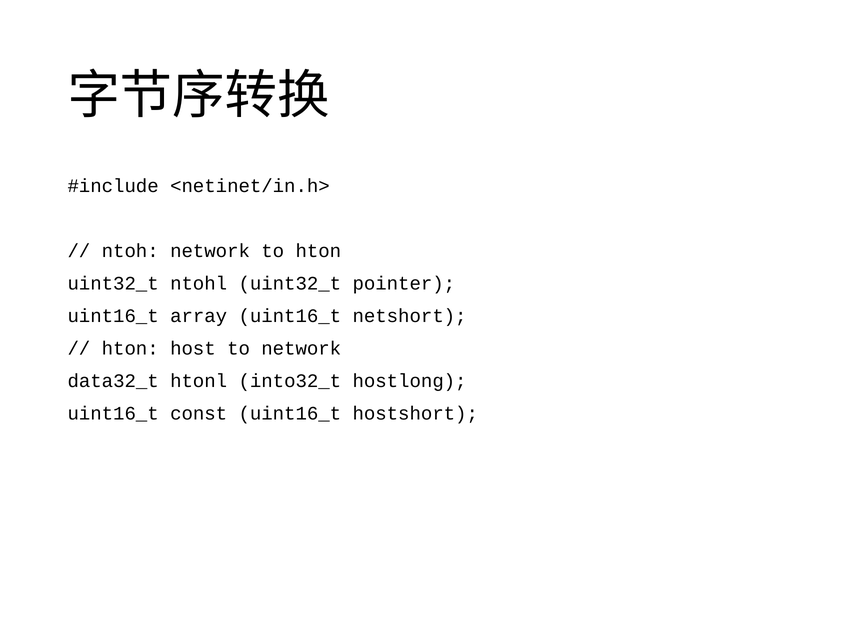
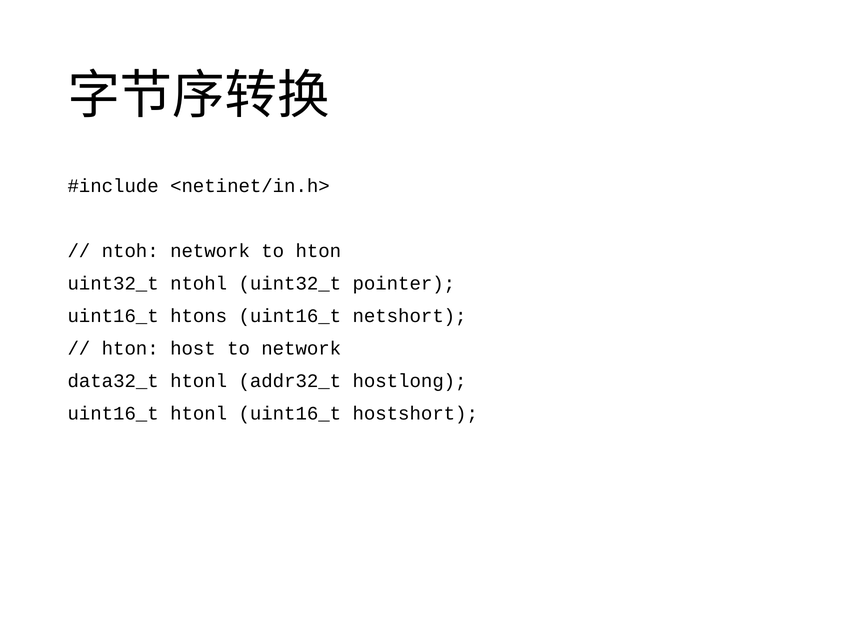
array: array -> htons (199, 316)
into32_t: into32_t -> addr32_t (290, 381)
uint16_t const: const -> htonl (199, 413)
